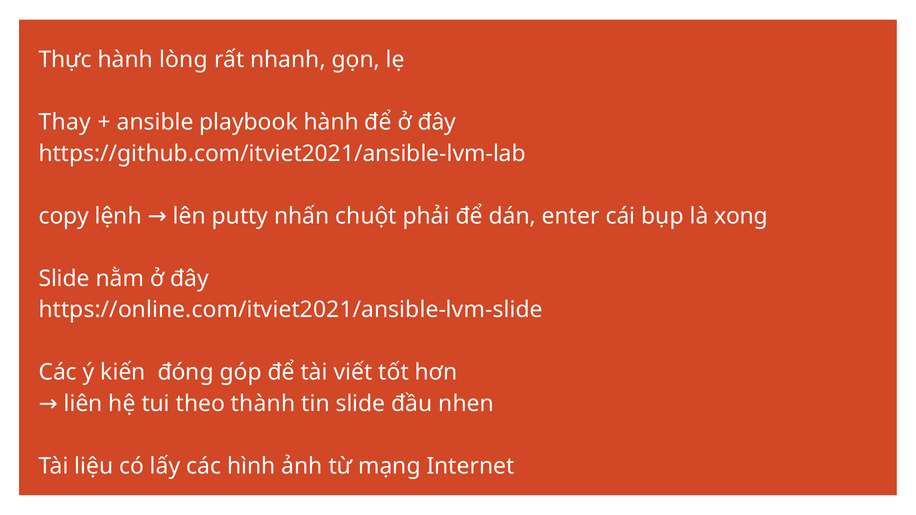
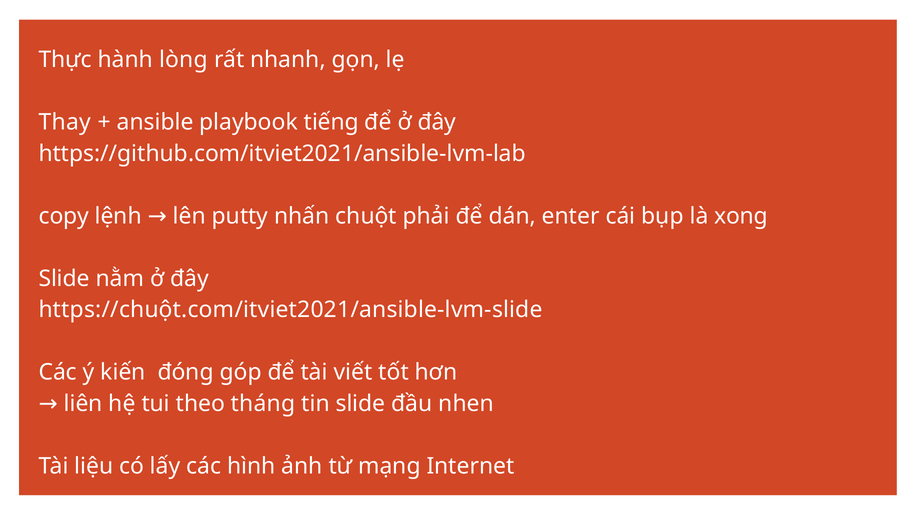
playbook hành: hành -> tiếng (331, 122)
https://online.com/itviet2021/ansible-lvm-slide: https://online.com/itviet2021/ansible-lvm-slide -> https://chuột.com/itviet2021/ansible-lvm-slide (291, 310)
thành: thành -> tháng (263, 404)
